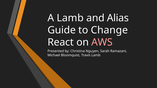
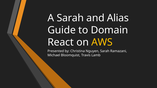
A Lamb: Lamb -> Sarah (70, 18)
Change: Change -> Domain (109, 30)
AWS colour: pink -> yellow (102, 42)
